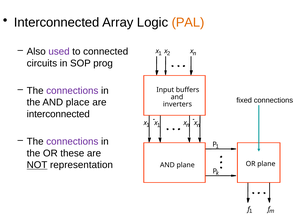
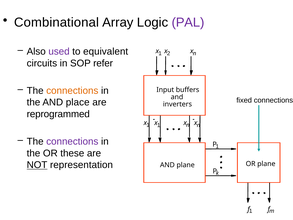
Interconnected: Interconnected -> Combinational (57, 22)
PAL colour: orange -> purple (188, 22)
connected: connected -> equivalent (106, 51)
prog: prog -> refer (103, 63)
connections colour: purple -> orange (72, 91)
interconnected: interconnected -> reprogrammed (58, 114)
